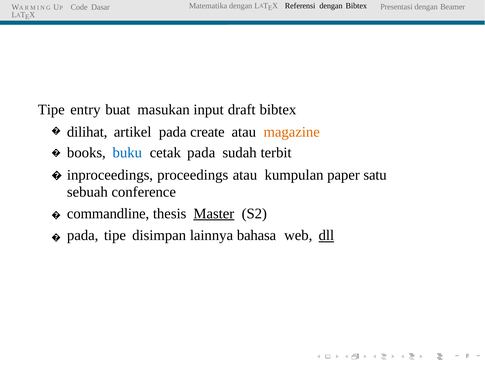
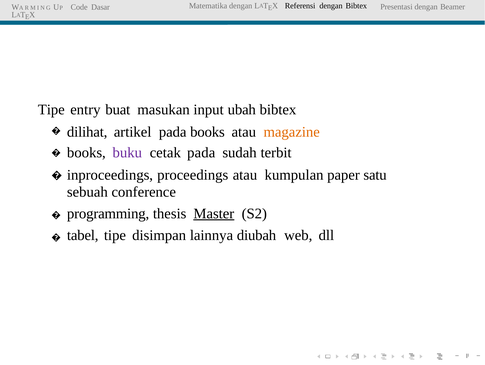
draft: draft -> ubah (242, 110)
pada create: create -> books (207, 132)
buku colour: blue -> purple (127, 152)
commandline: commandline -> programming (108, 213)
pada: pada -> tabel (83, 235)
bahasa: bahasa -> diubah (257, 235)
dll underline: present -> none (326, 235)
